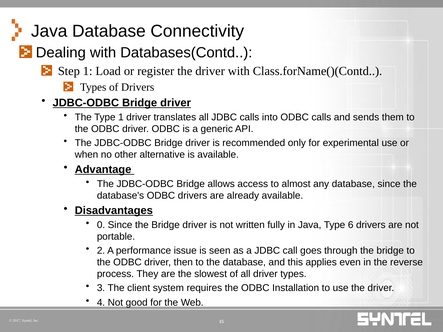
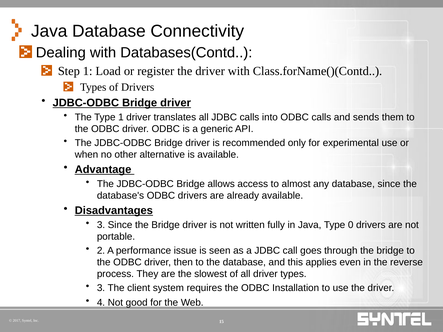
0: 0 -> 3 (101, 225)
6: 6 -> 0 (351, 225)
